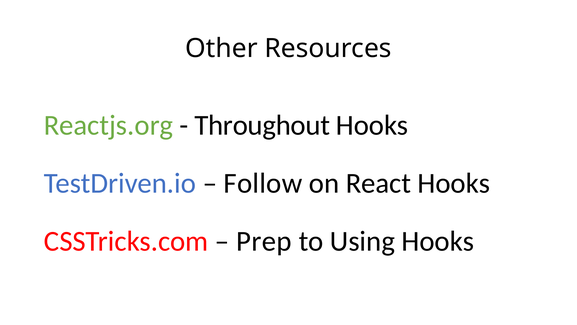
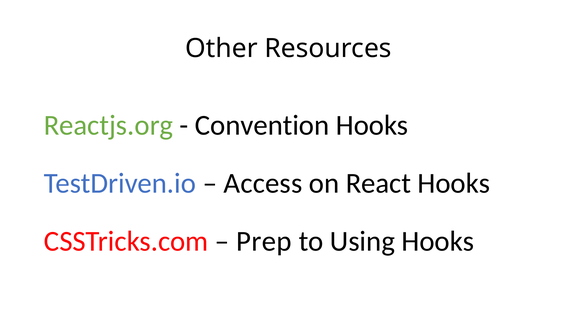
Throughout: Throughout -> Convention (262, 125)
Follow: Follow -> Access (263, 183)
